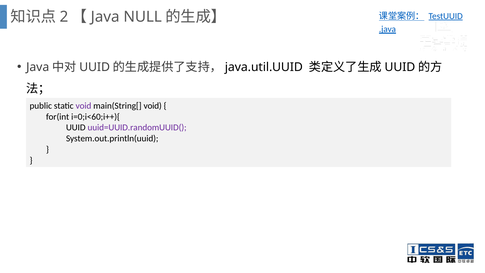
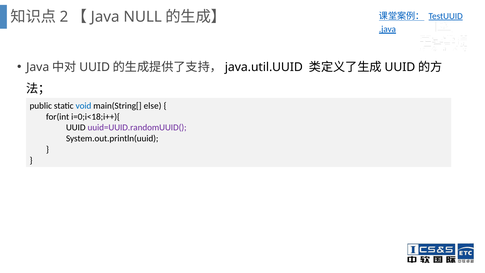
void colour: purple -> blue (83, 106)
main(String[ void: void -> else (153, 106)
i=0;i<60;i++){: i=0;i<60;i++){ -> i=0;i<18;i++){ (96, 117)
